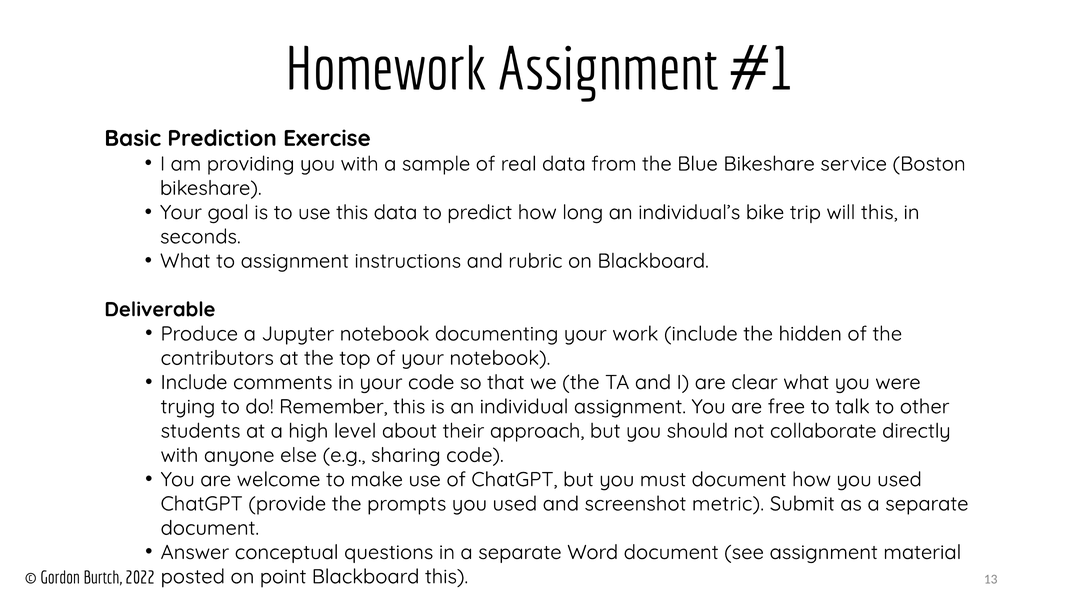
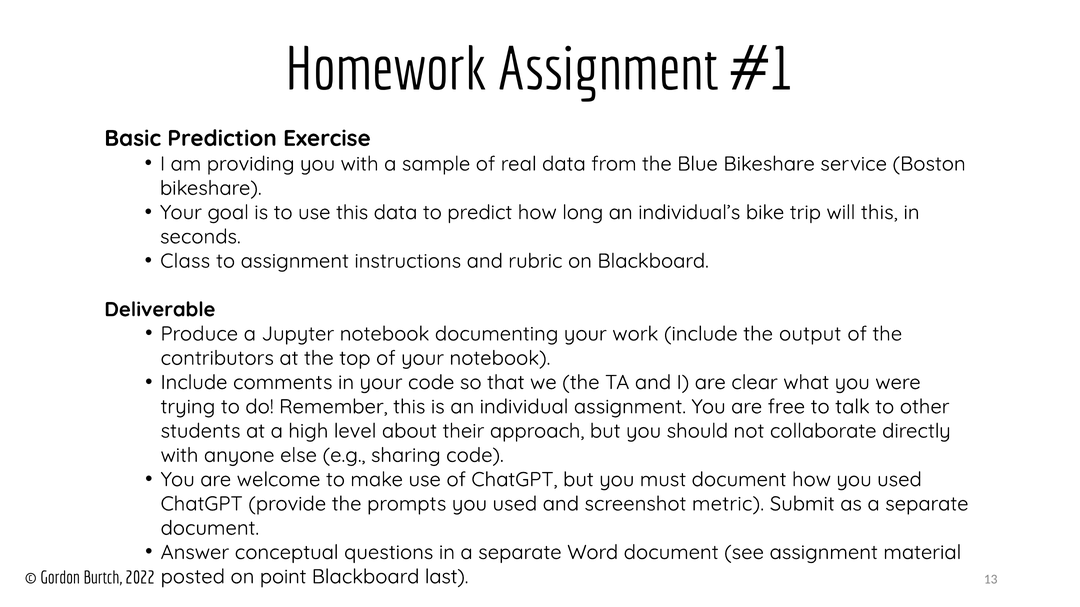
What: What -> Class (185, 261)
hidden: hidden -> output (810, 334)
Blackboard this: this -> last (447, 577)
